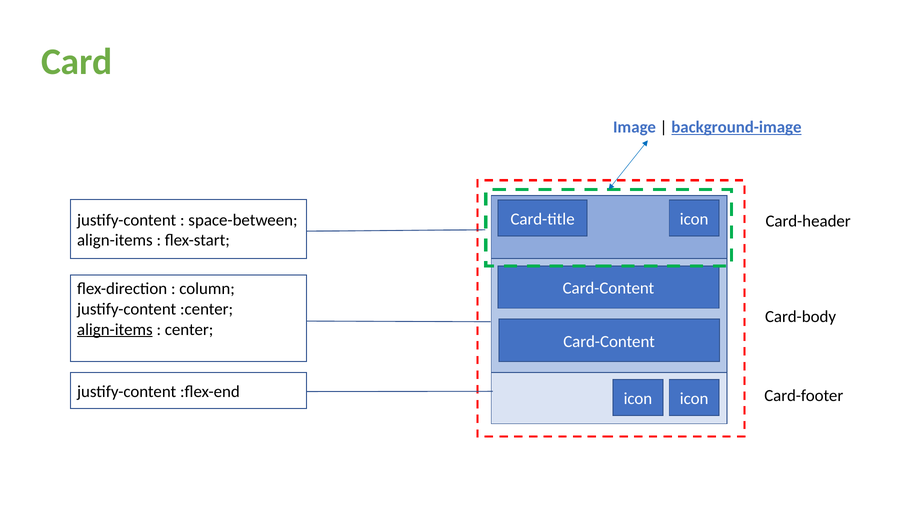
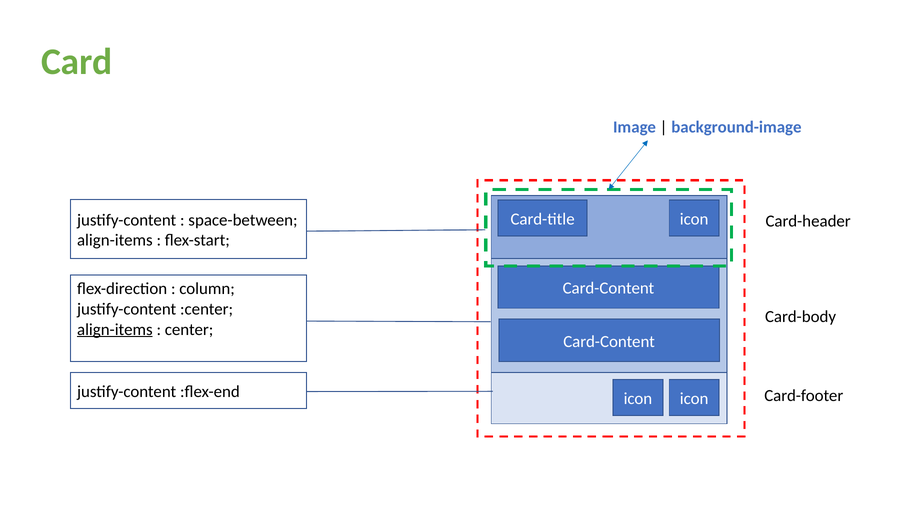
background-image underline: present -> none (736, 127)
